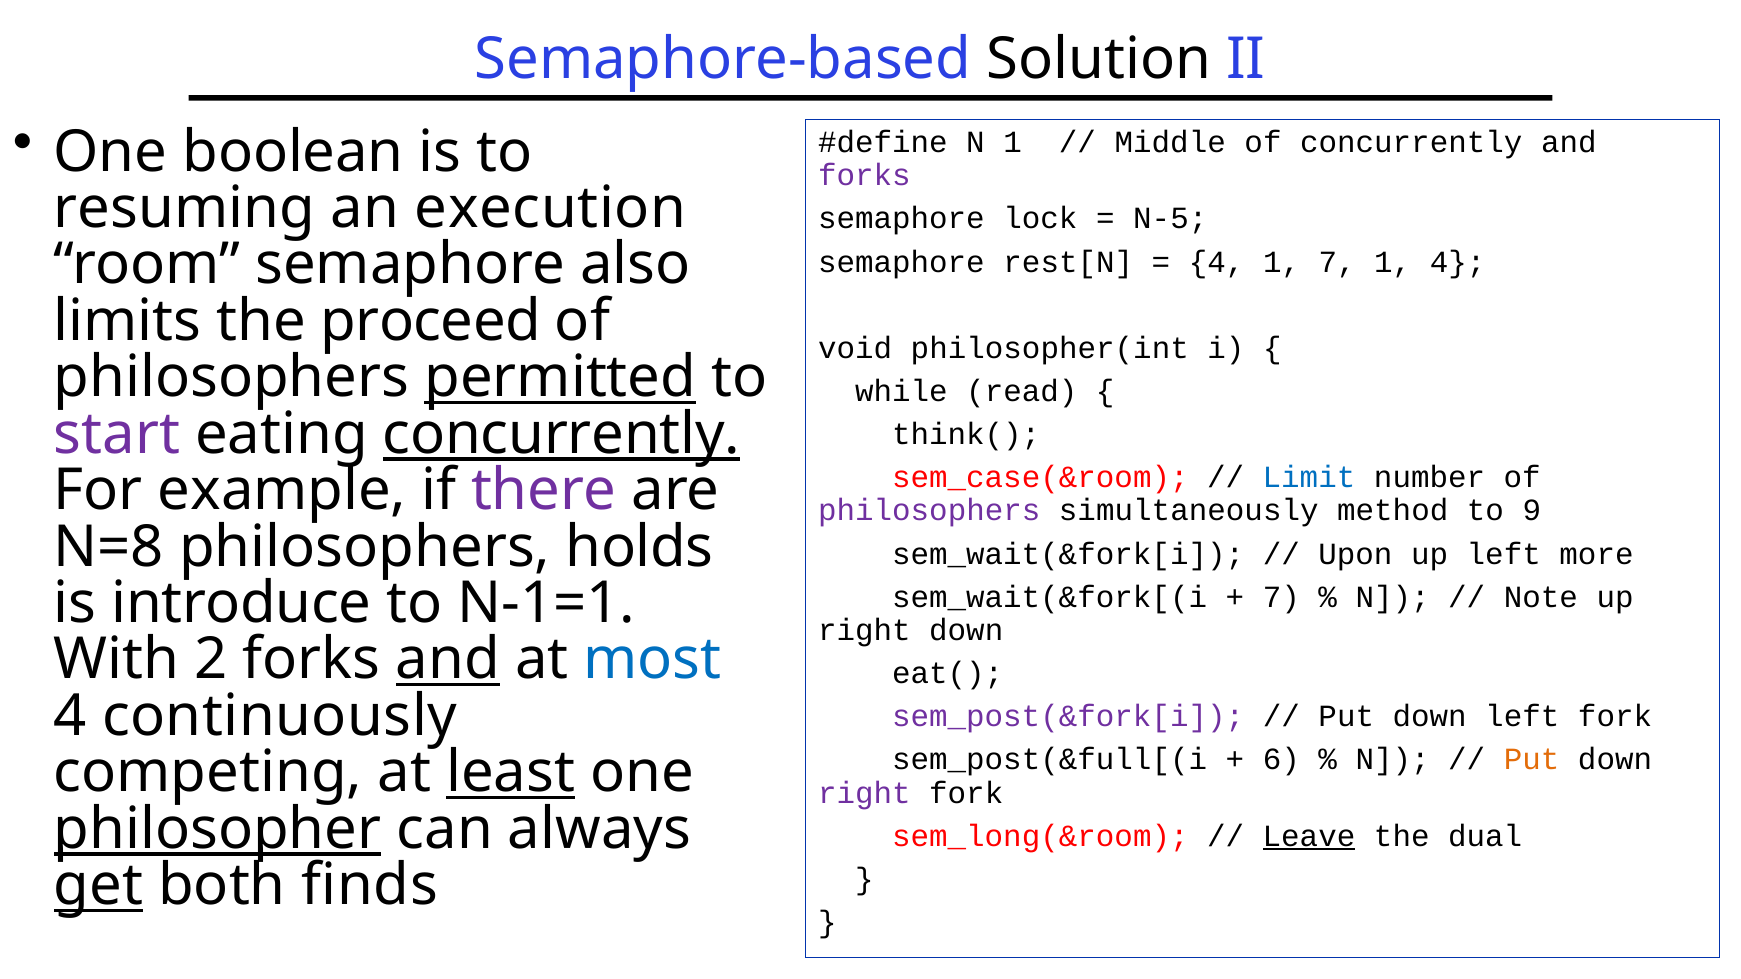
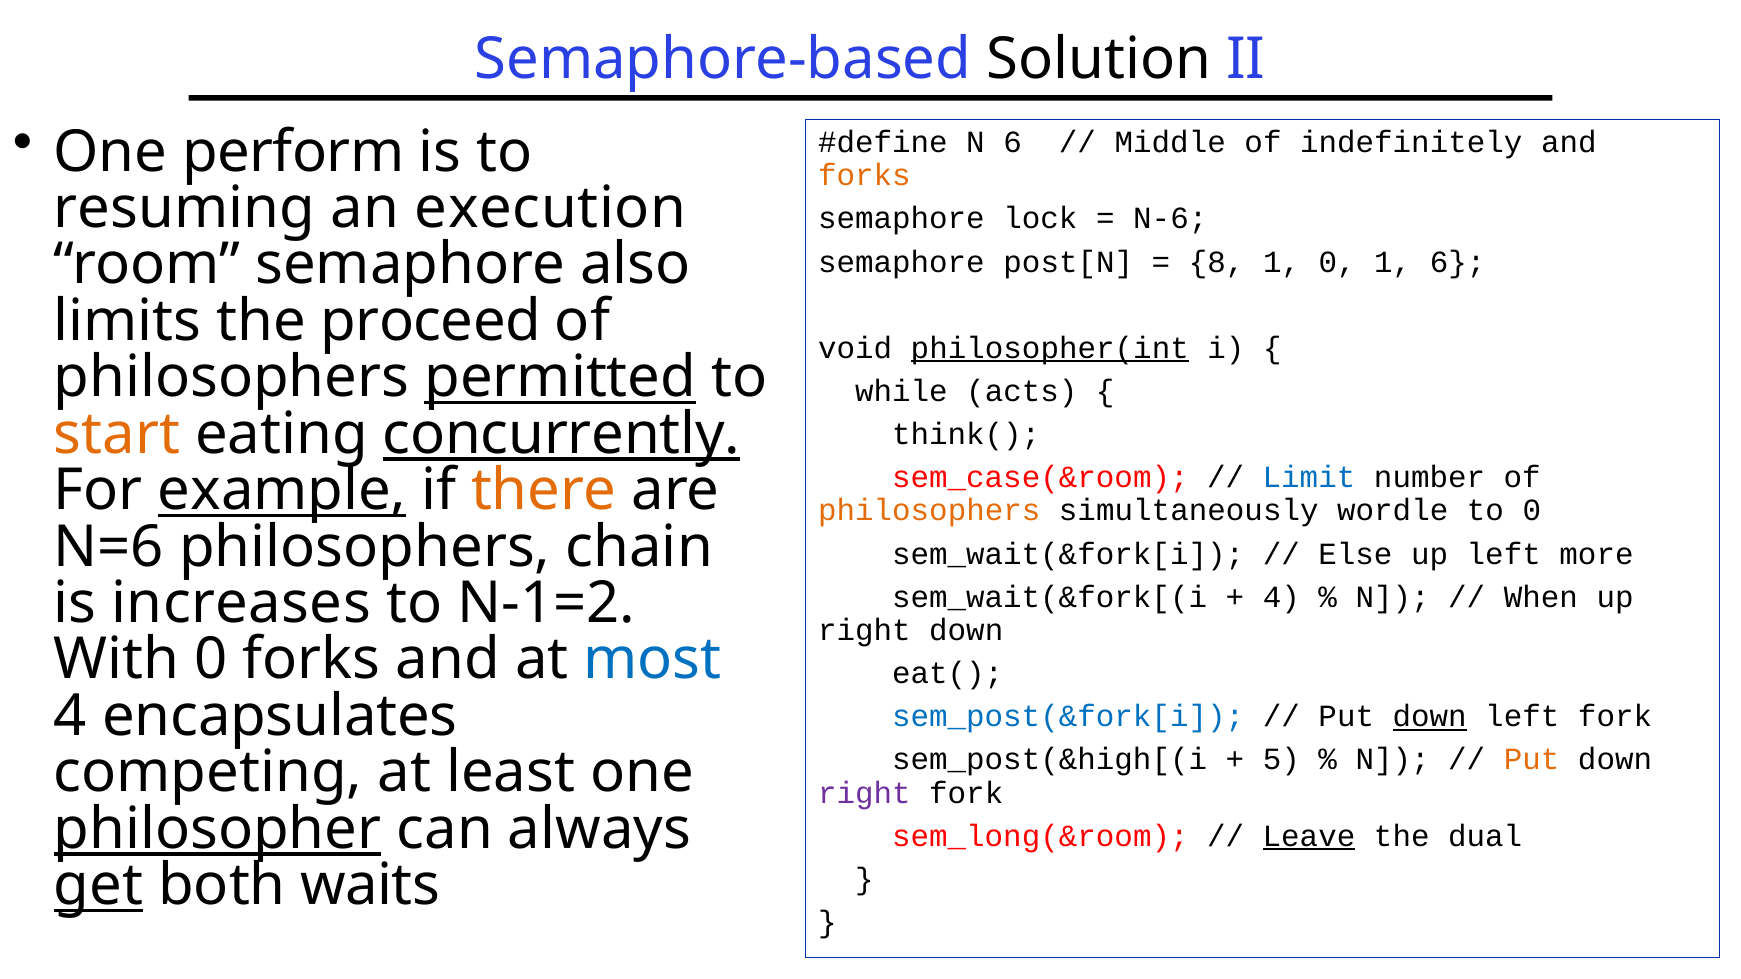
boolean: boolean -> perform (293, 152)
N 1: 1 -> 6 (1013, 142)
of concurrently: concurrently -> indefinitely (1411, 142)
forks colour: purple -> orange (864, 176)
N-5: N-5 -> N-6 (1170, 219)
rest[N: rest[N -> post[N (1068, 262)
4: 4 -> 8 (1217, 262)
1 7: 7 -> 0 (1337, 262)
1 4: 4 -> 6 (1458, 262)
philosopher(int underline: none -> present (1050, 348)
read: read -> acts (1022, 391)
start colour: purple -> orange (117, 434)
example underline: none -> present (282, 491)
there colour: purple -> orange (544, 491)
philosophers colour: purple -> orange (929, 511)
method: method -> wordle (1393, 511)
to 9: 9 -> 0 (1532, 511)
N=8: N=8 -> N=6 (109, 547)
holds: holds -> chain (639, 547)
Upon: Upon -> Else (1355, 554)
7: 7 -> 4 (1281, 597)
Note: Note -> When (1541, 597)
introduce: introduce -> increases (241, 604)
N-1=1: N-1=1 -> N-1=2 (546, 604)
With 2: 2 -> 0 (211, 660)
and underline: present -> none (448, 660)
continuously: continuously -> encapsulates (280, 716)
sem_post(&fork[i colour: purple -> blue (1068, 717)
down underline: none -> present (1430, 717)
sem_post(&full[(i: sem_post(&full[(i -> sem_post(&high[(i (1050, 760)
6: 6 -> 5 (1281, 760)
least underline: present -> none (511, 773)
finds: finds -> waits (370, 886)
